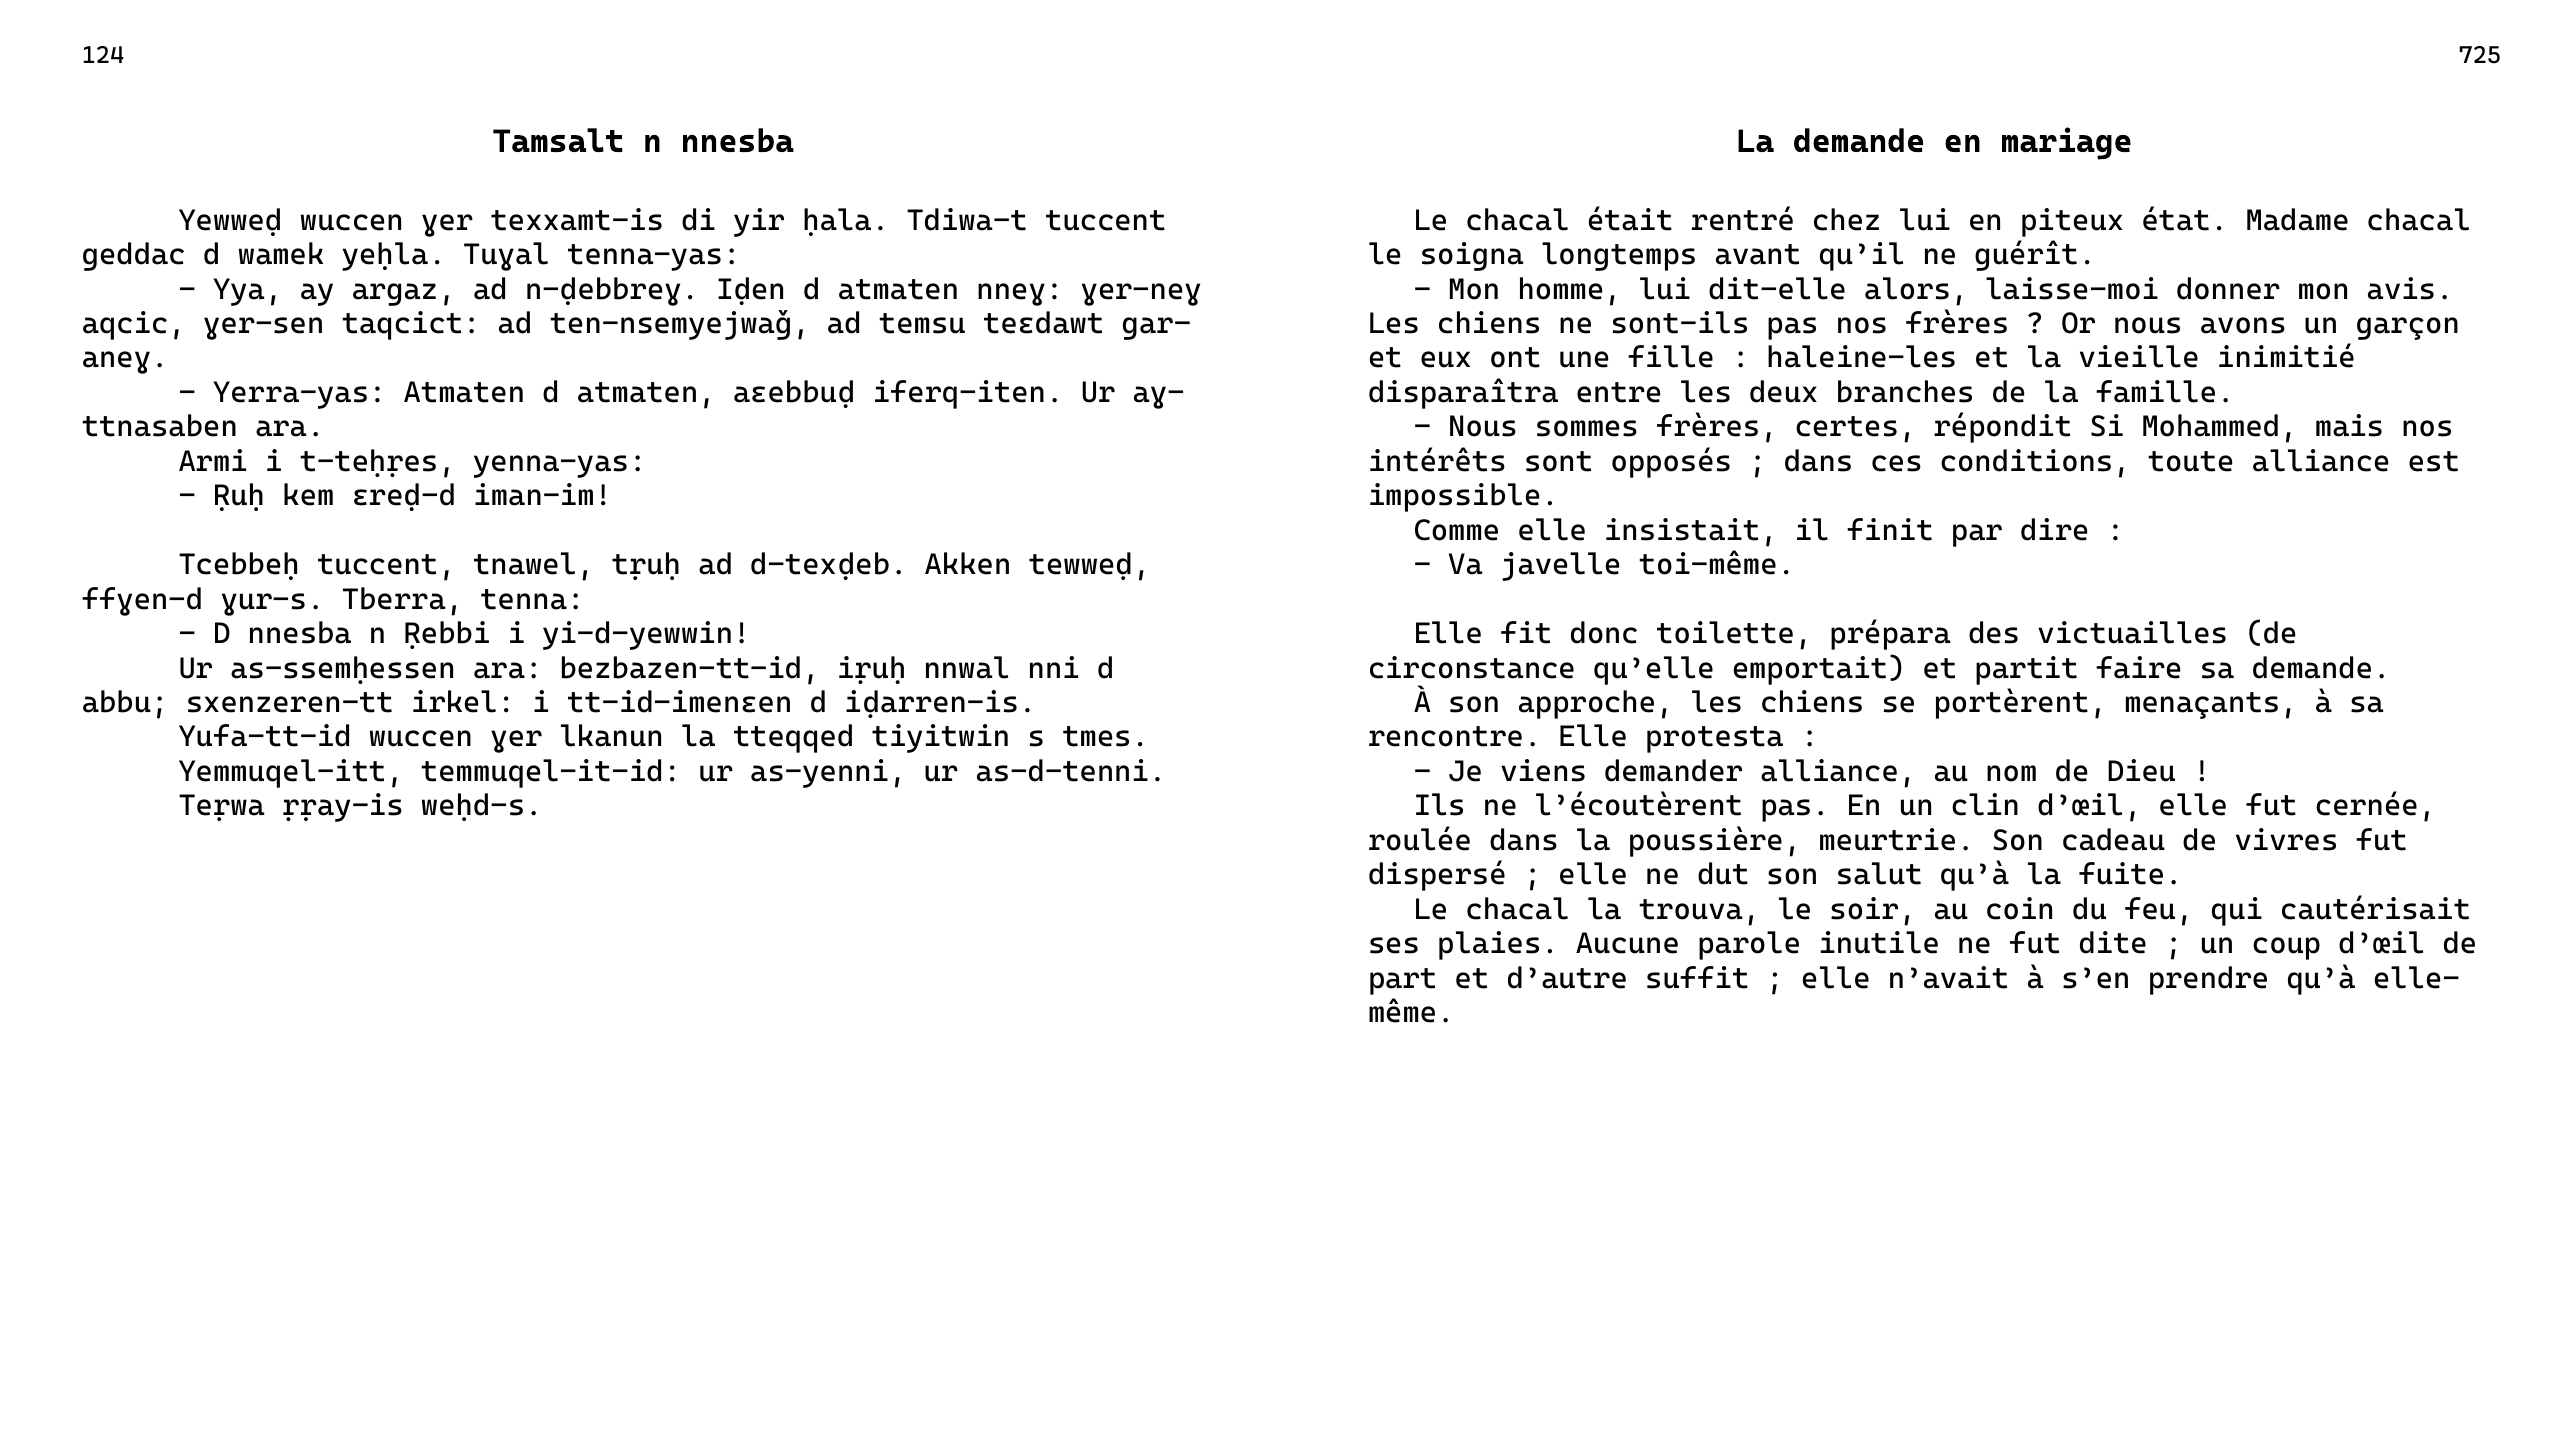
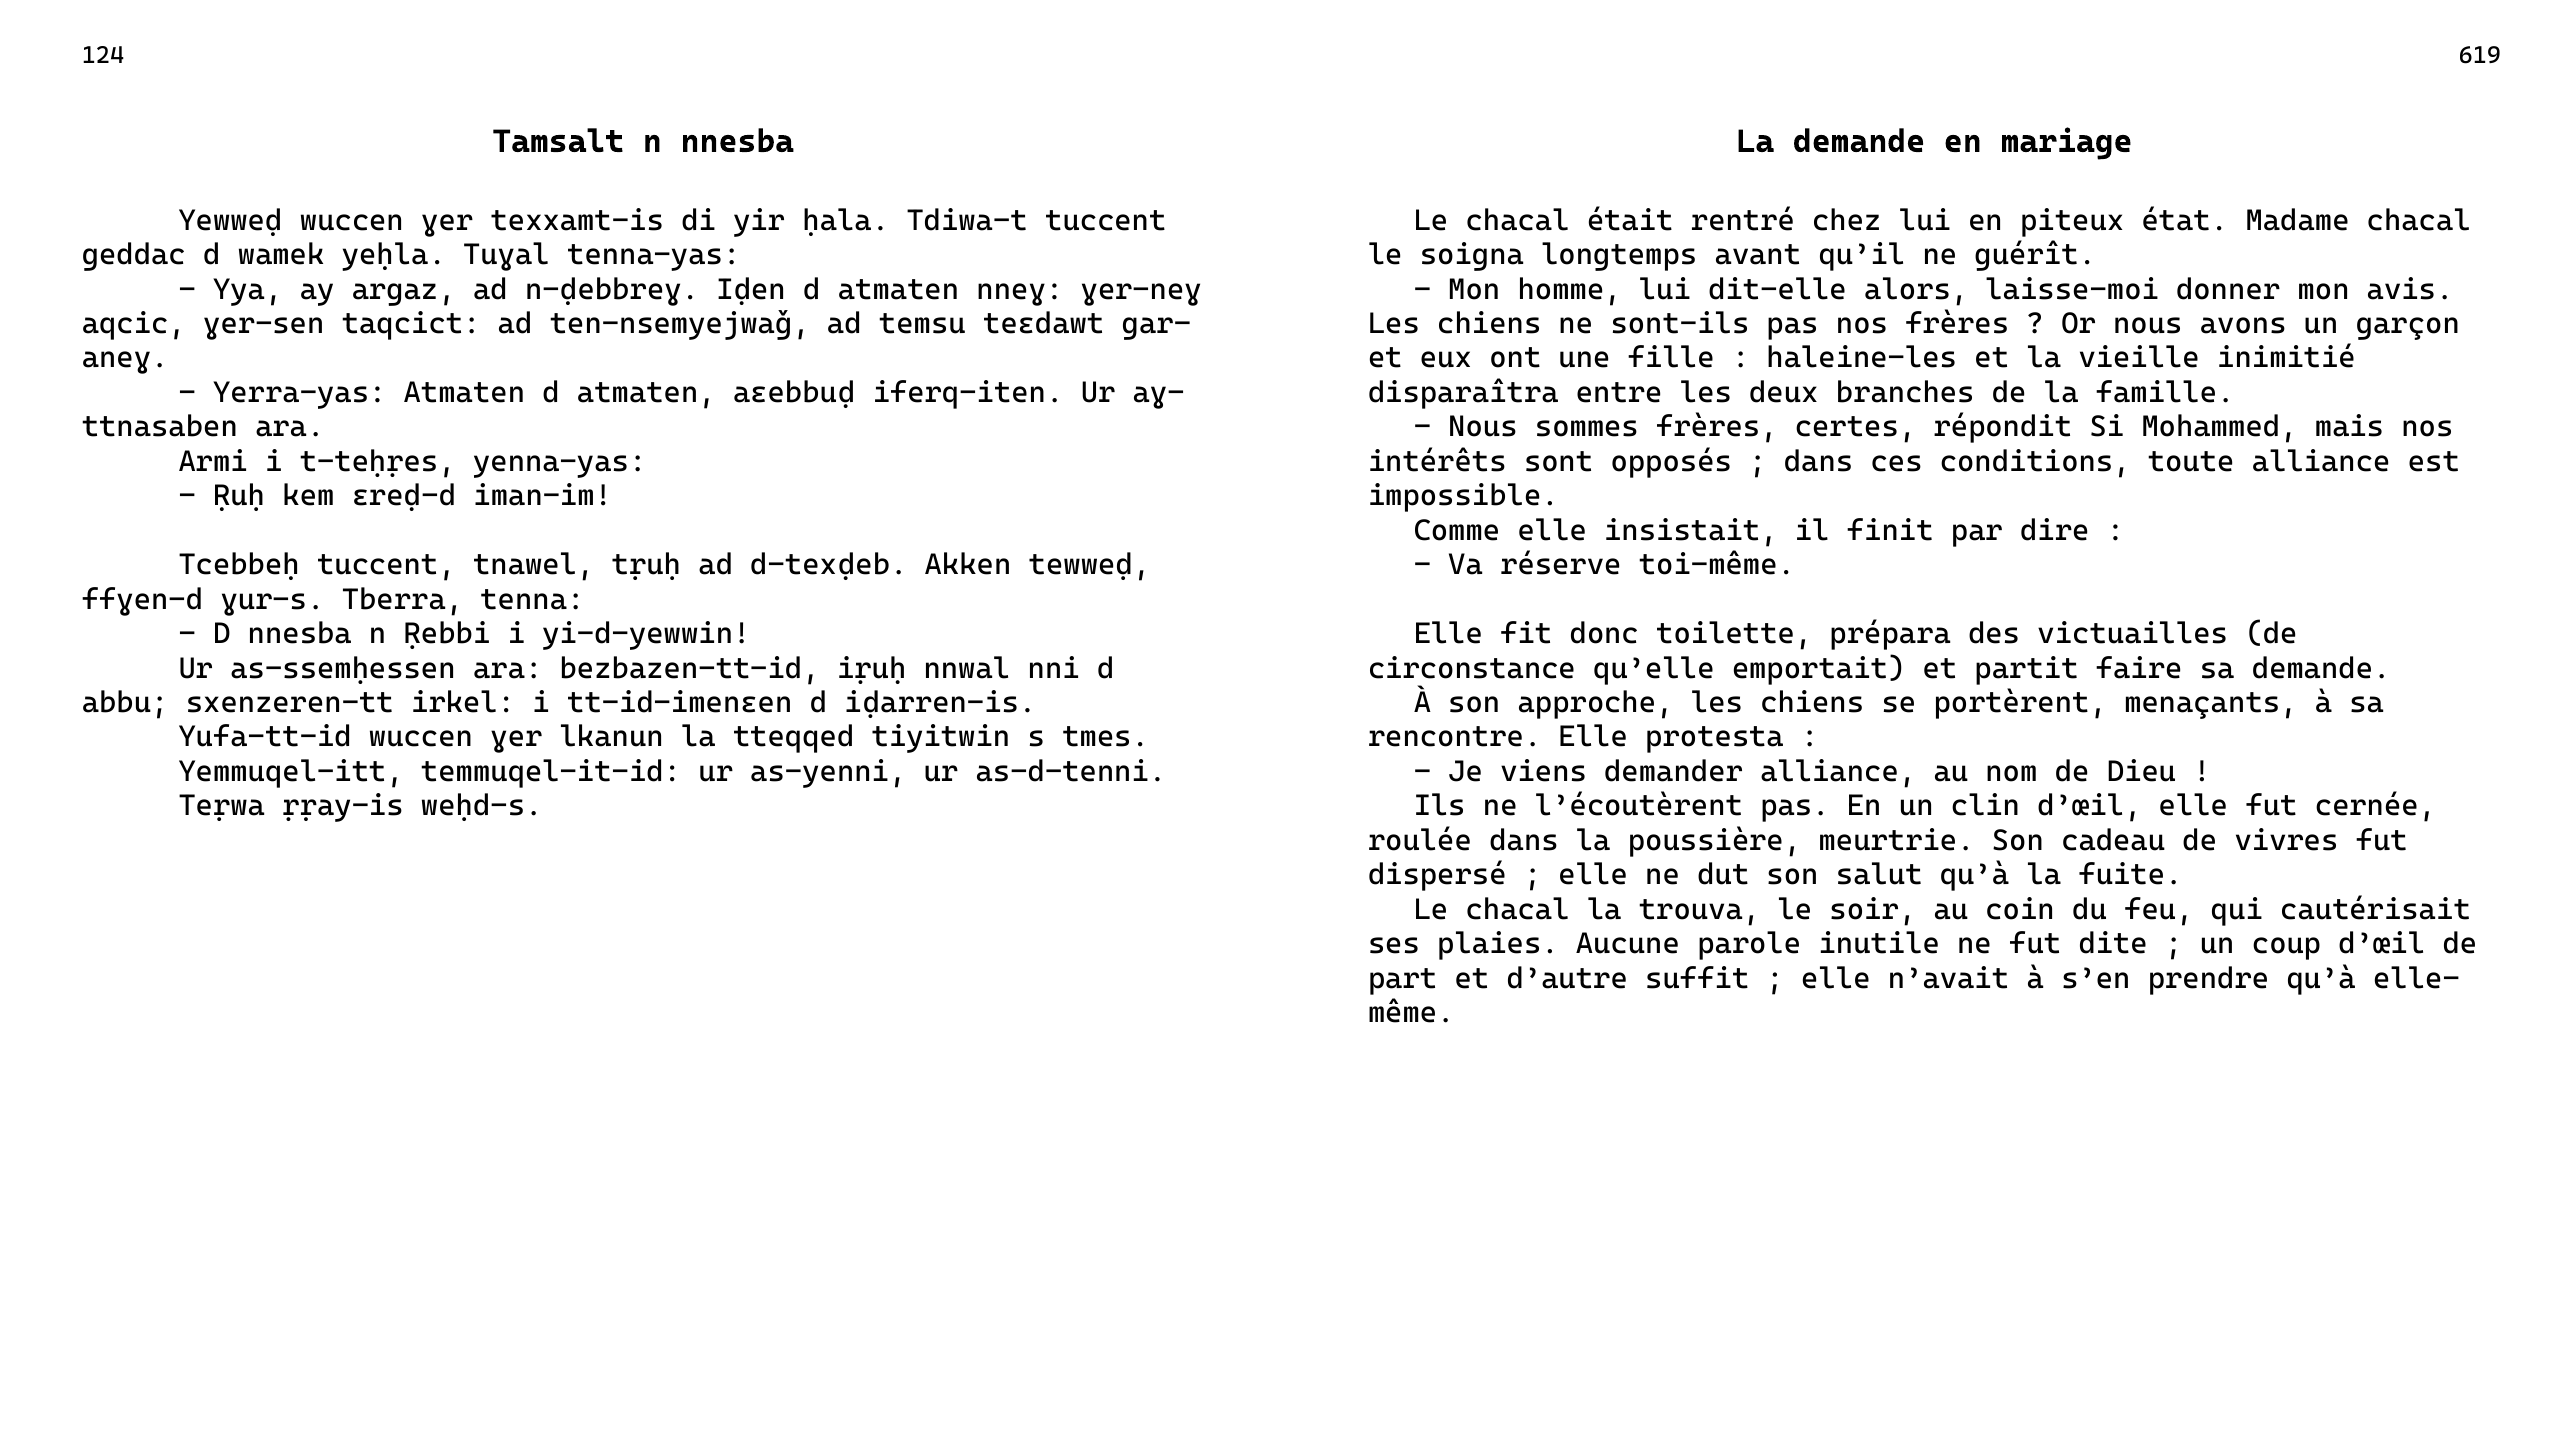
725: 725 -> 619 (2480, 56)
javelle: javelle -> réserve (1561, 565)
